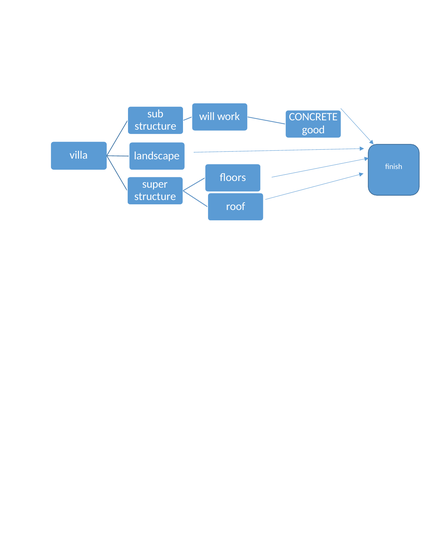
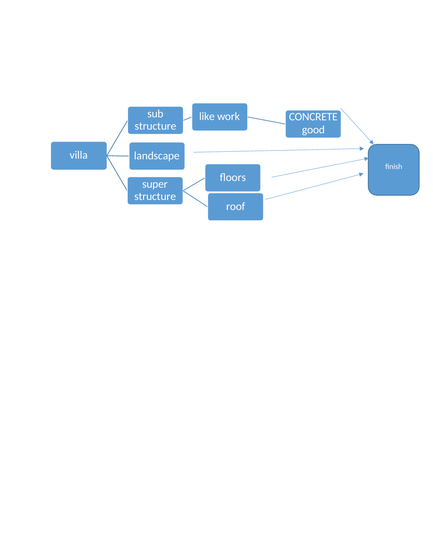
will: will -> like (207, 116)
